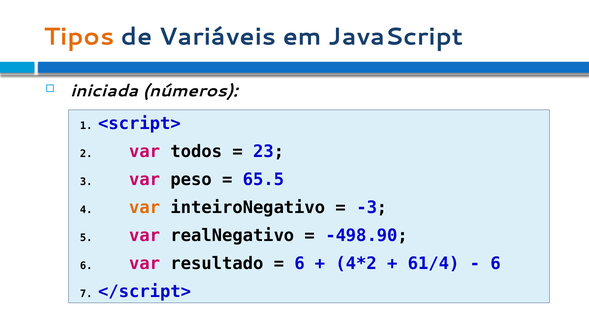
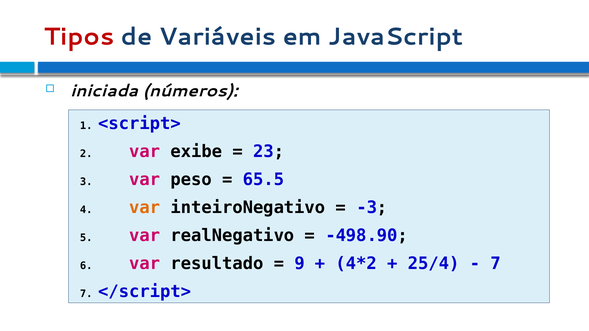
Tipos colour: orange -> red (79, 37)
todos: todos -> exibe (196, 152)
6: 6 -> 9 (300, 264)
61/4: 61/4 -> 25/4 (434, 264)
6: 6 -> 7 (496, 264)
